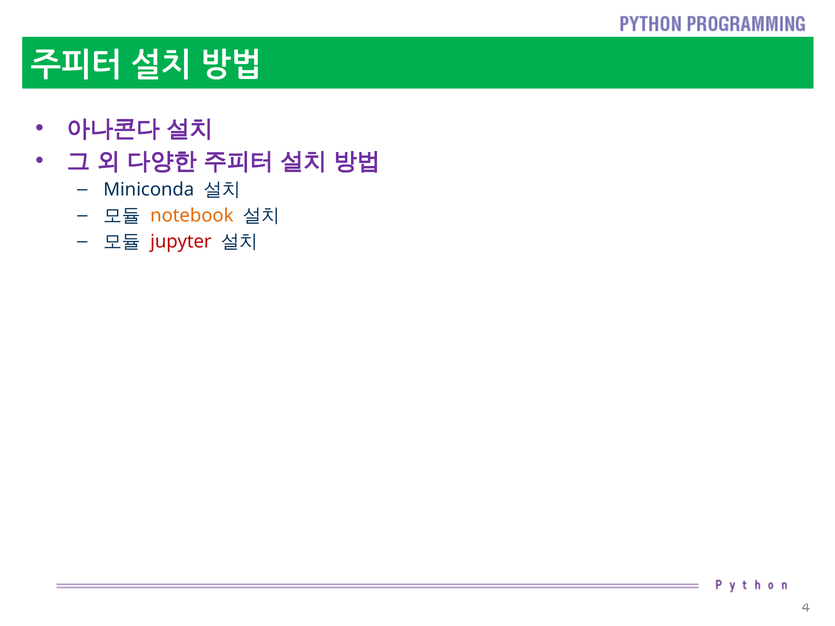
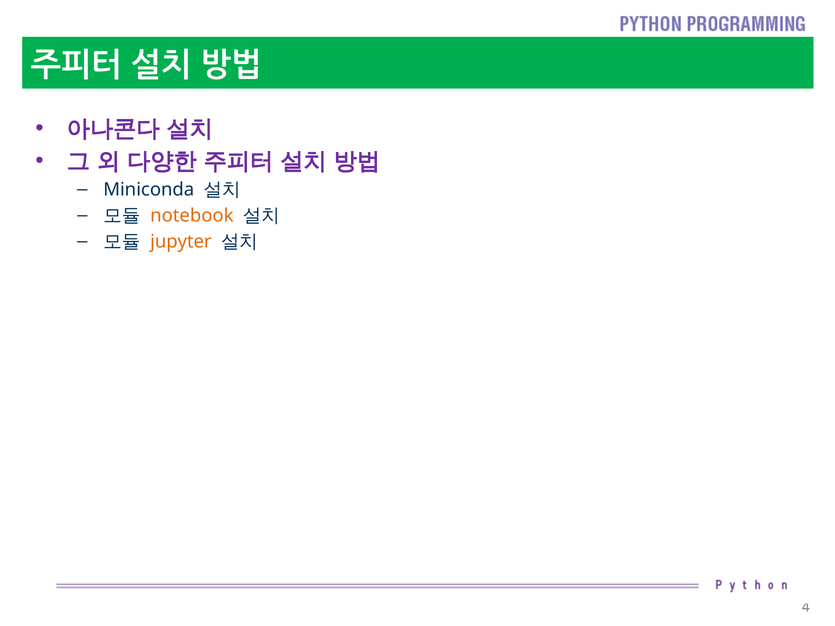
jupyter colour: red -> orange (181, 242)
